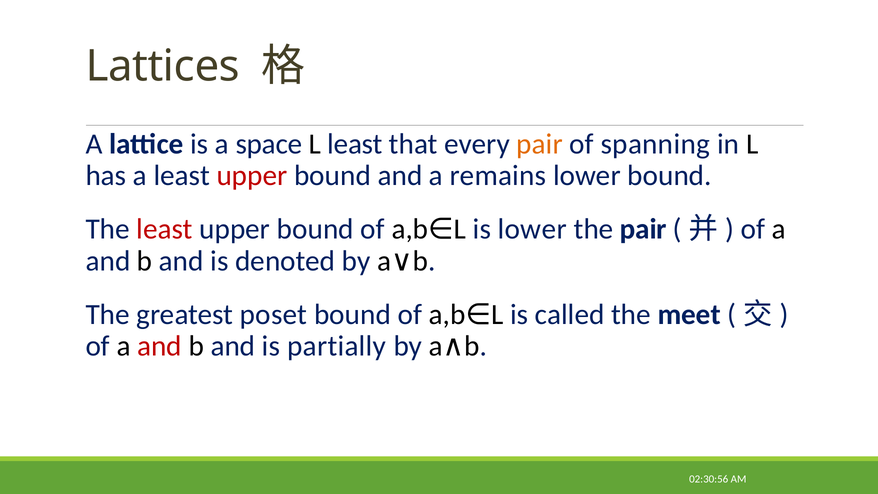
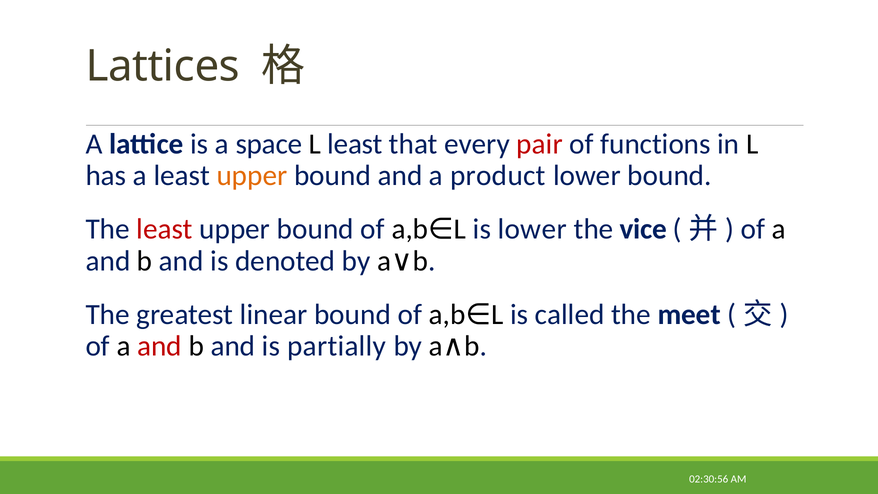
pair colour: orange -> red (540, 144)
spanning: spanning -> functions (656, 144)
upper colour: red -> orange (252, 176)
remains: remains -> product (498, 176)
the pair: pair -> vice (643, 229)
poset: poset -> linear (274, 314)
